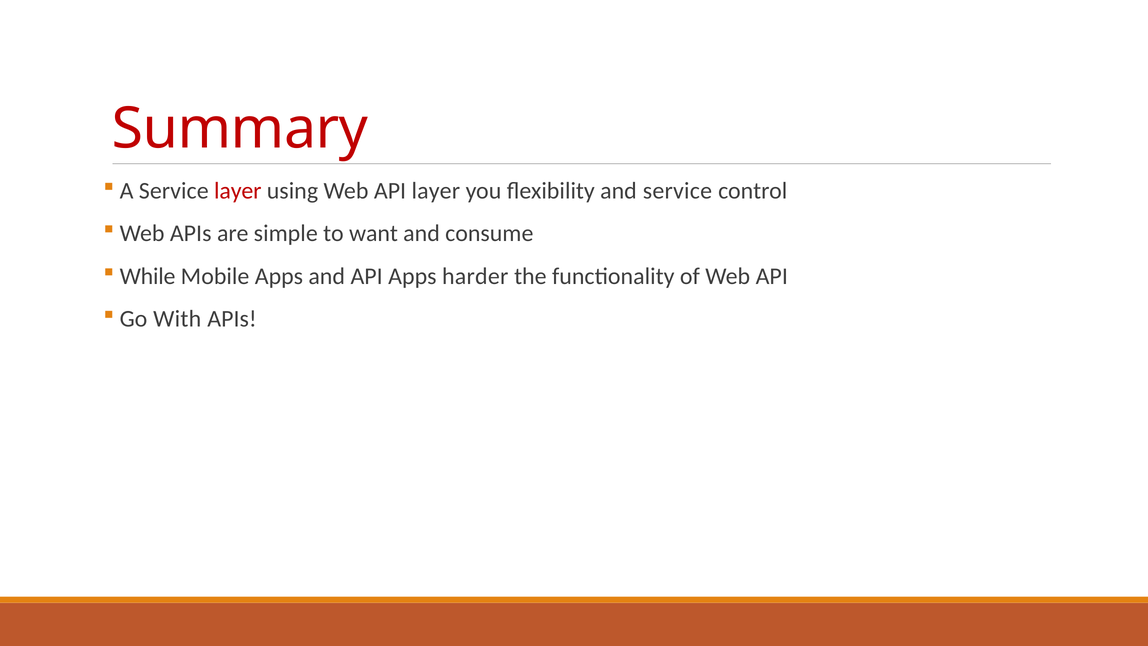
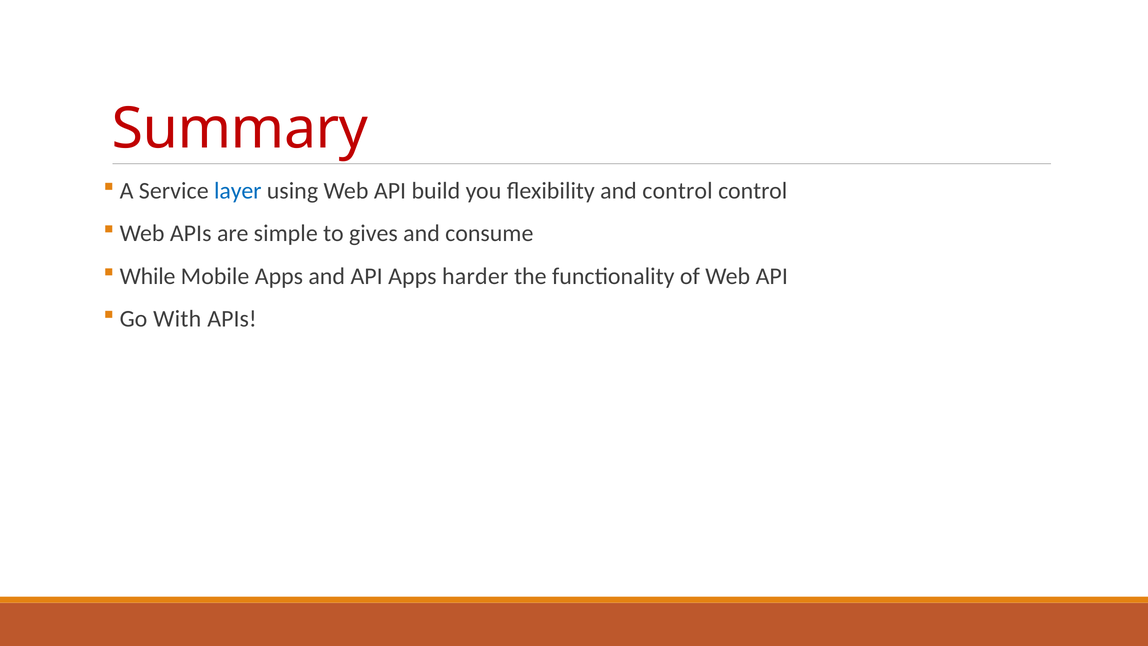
layer colour: red -> blue (238, 191)
API layer: layer -> build (436, 191)
and service: service -> control (677, 191)
want: want -> gives (373, 233)
